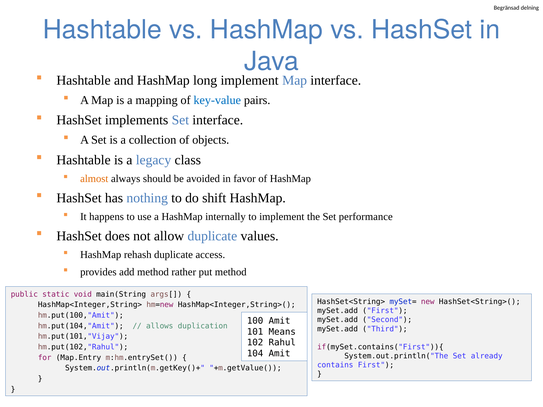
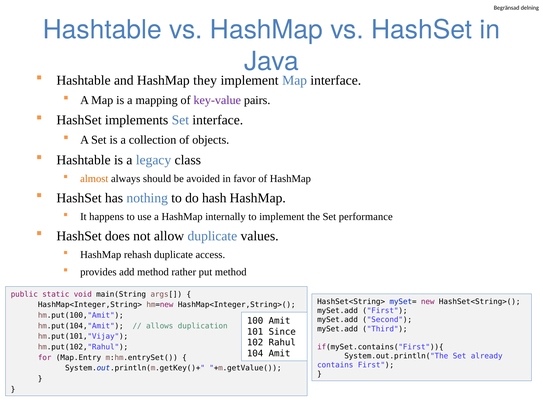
long: long -> they (205, 80)
key-value colour: blue -> purple (217, 100)
shift: shift -> hash (214, 198)
Means: Means -> Since (282, 332)
